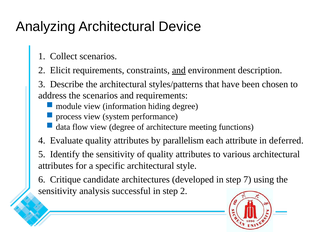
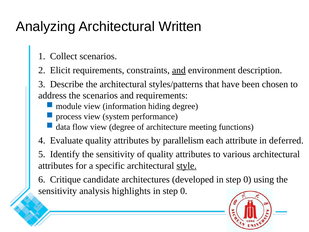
Device: Device -> Written (180, 27)
style underline: none -> present (187, 165)
developed in step 7: 7 -> 0 (247, 179)
successful: successful -> highlights (131, 191)
2: 2 -> 0 (184, 191)
